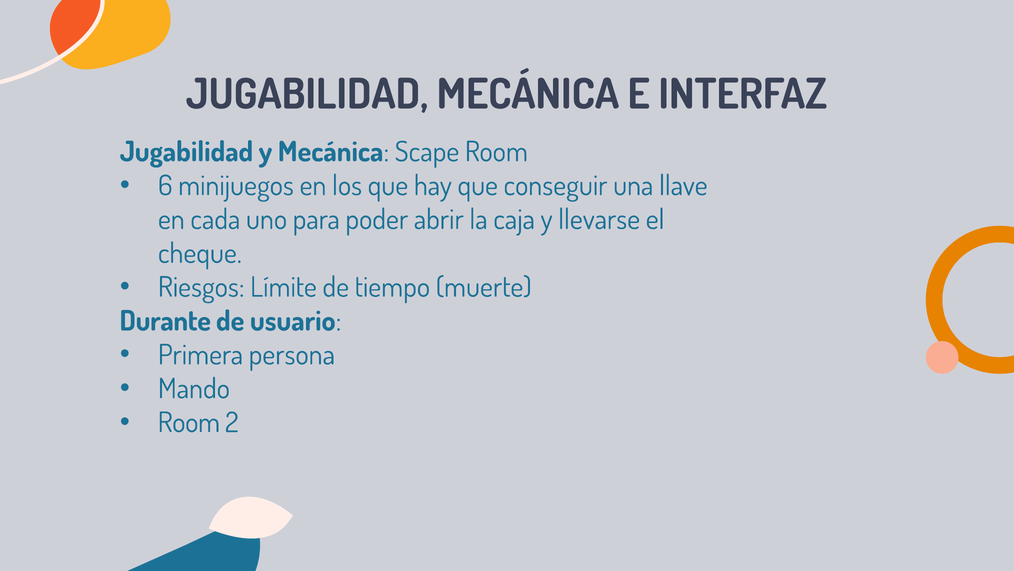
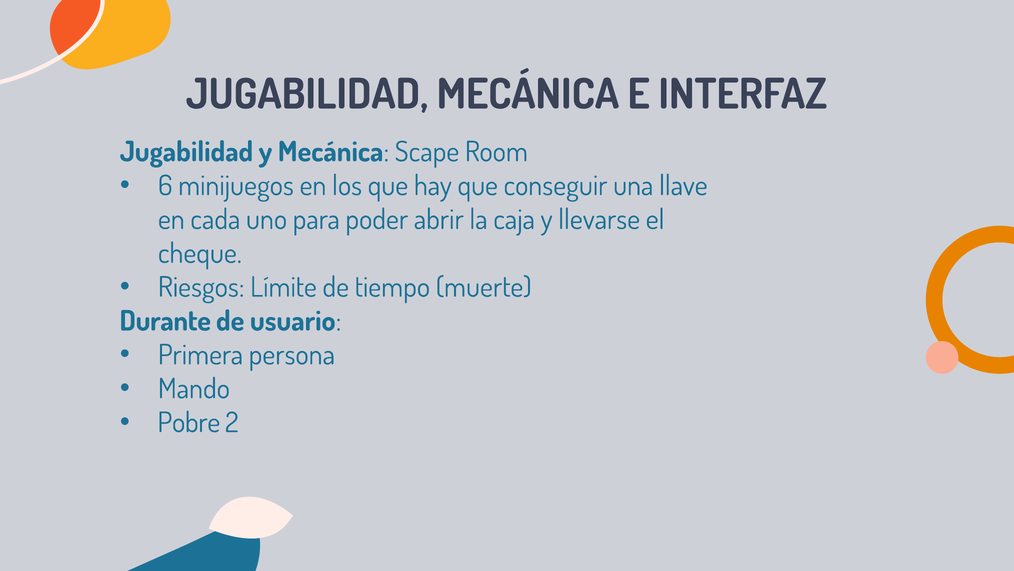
Room: Room -> Pobre (189, 422)
